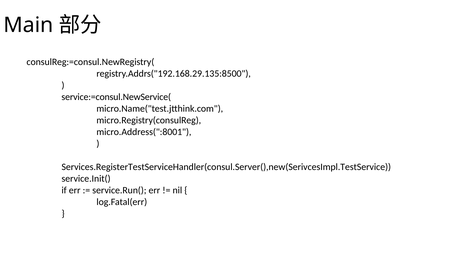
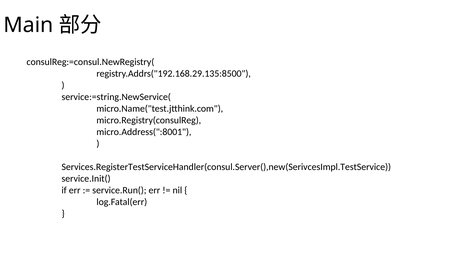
service:=consul.NewService(: service:=consul.NewService( -> service:=string.NewService( (116, 97)
